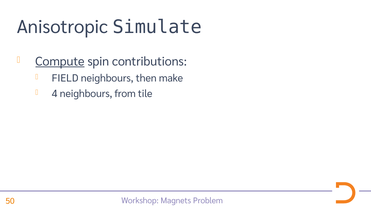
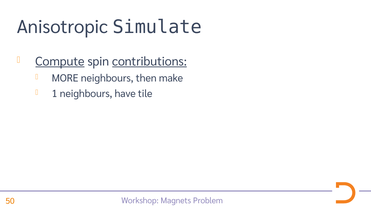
contributions underline: none -> present (150, 61)
FIELD: FIELD -> MORE (65, 78)
4: 4 -> 1 (55, 93)
from: from -> have (125, 93)
